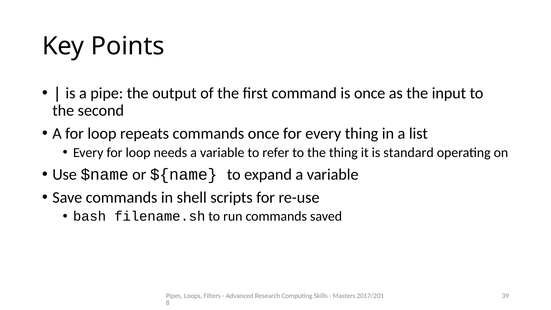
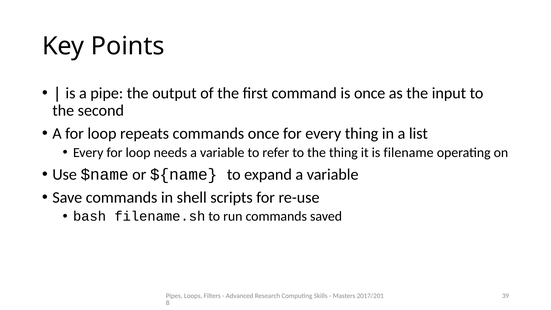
standard: standard -> filename (409, 153)
